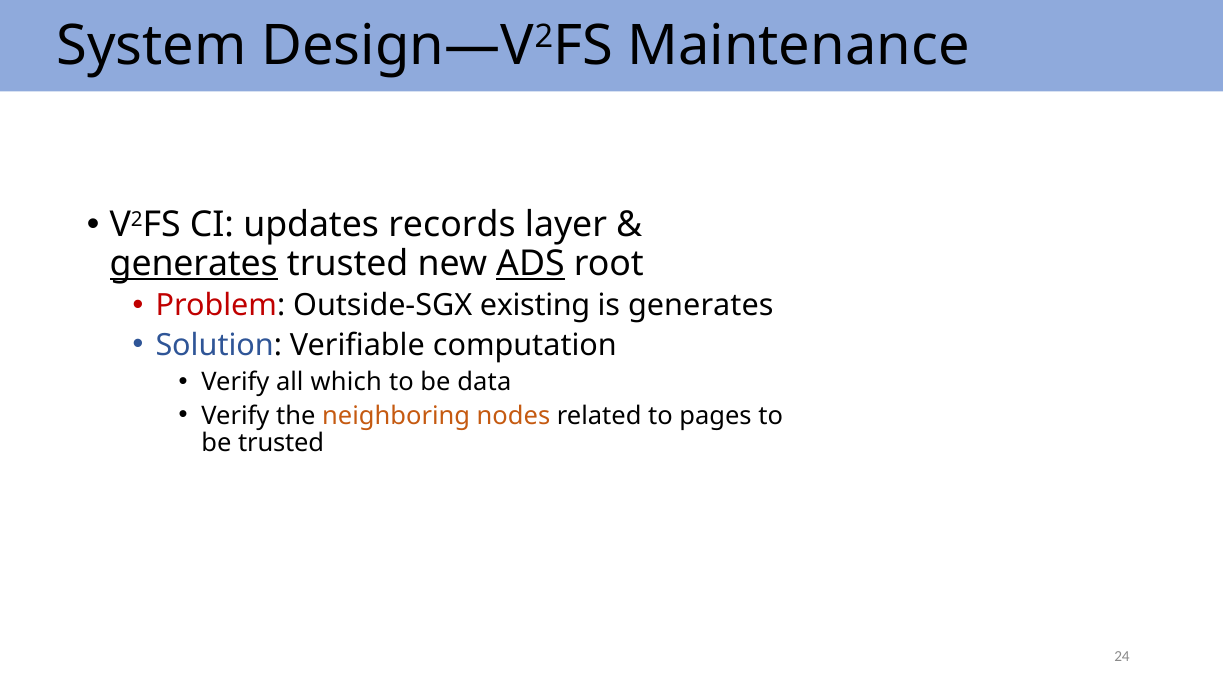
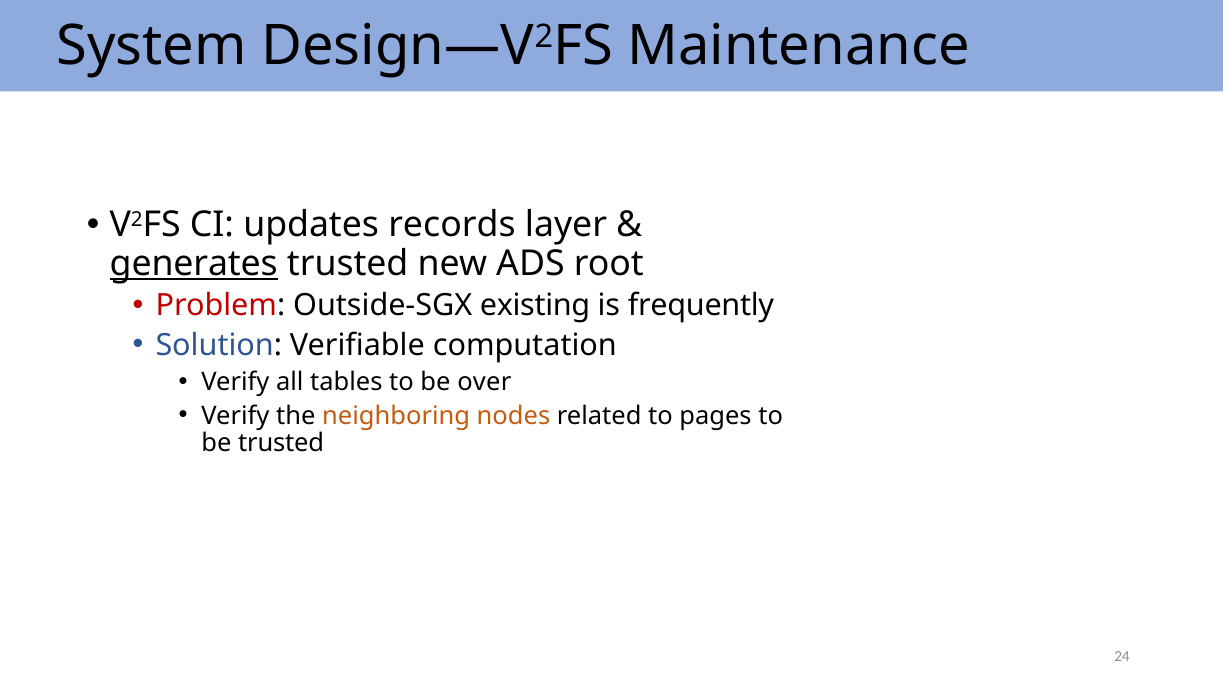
ADS underline: present -> none (530, 264)
is generates: generates -> frequently (701, 306)
which: which -> tables (346, 382)
data: data -> over (484, 382)
